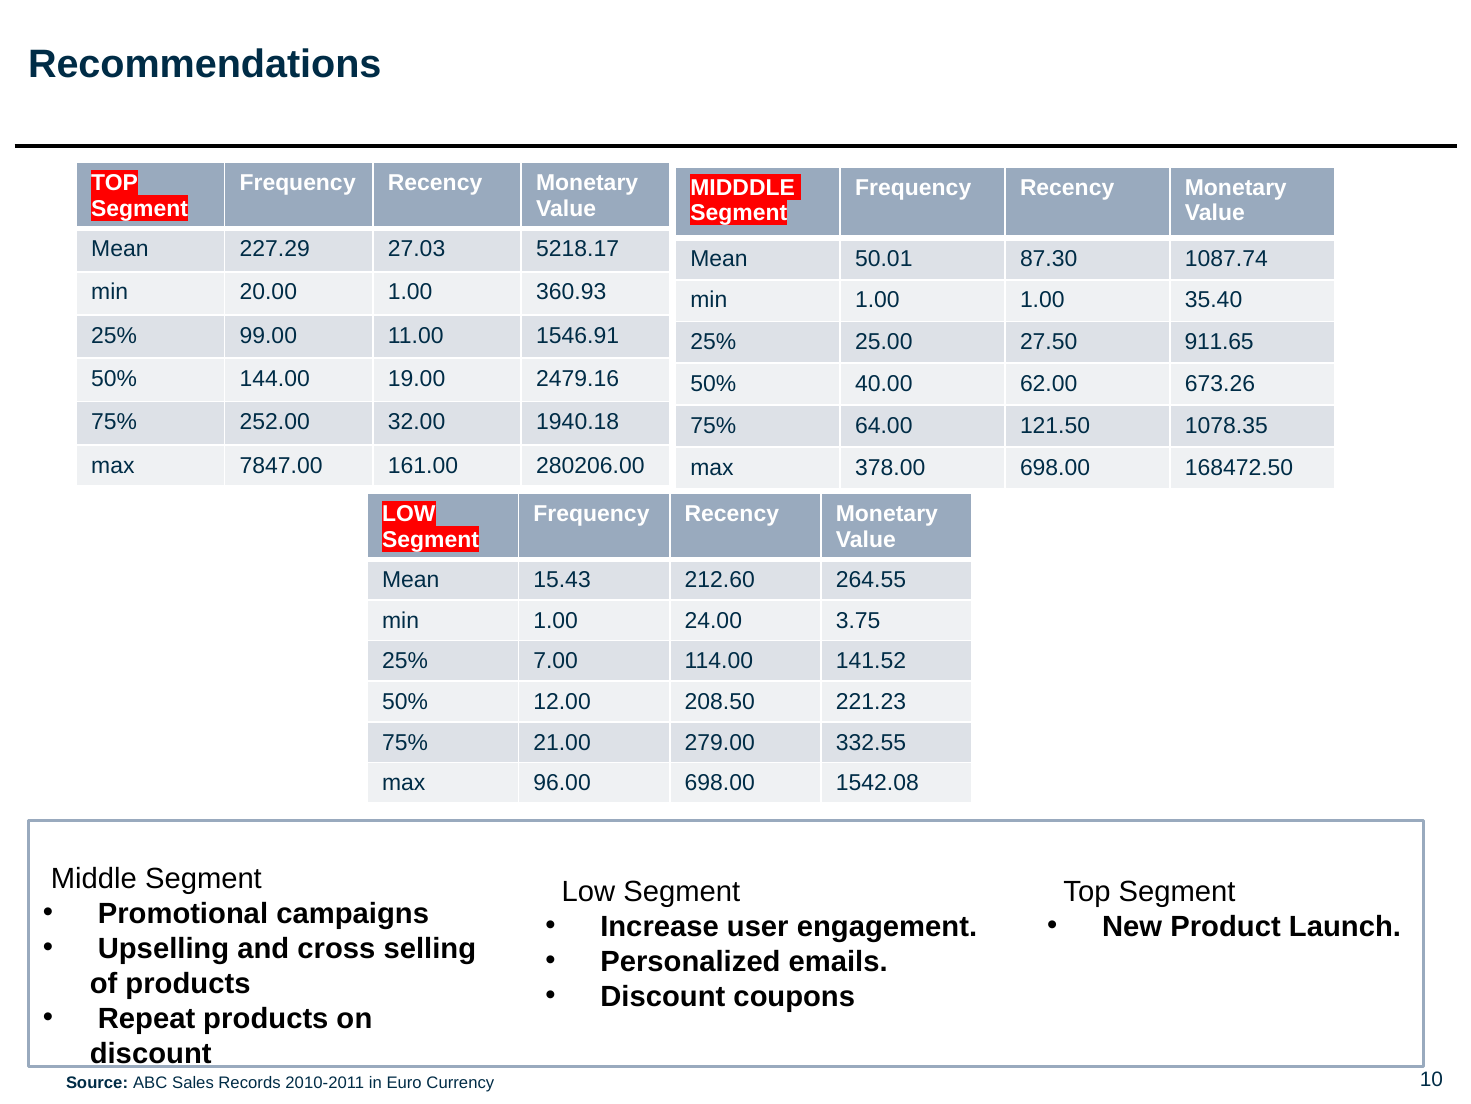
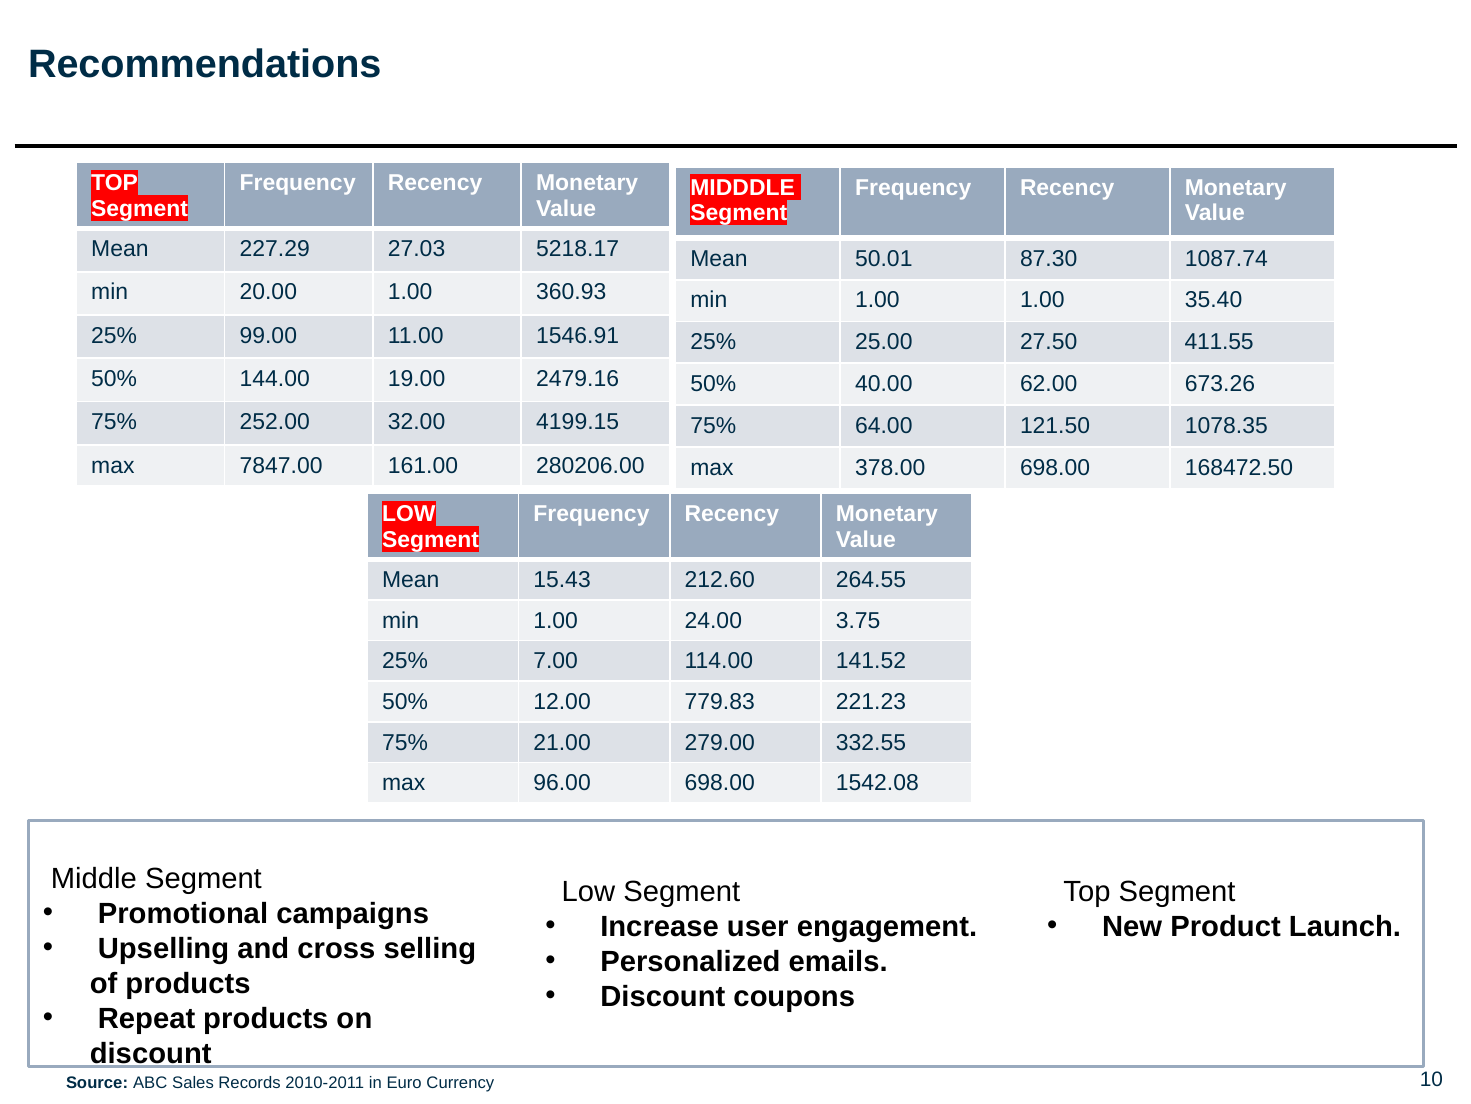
911.65: 911.65 -> 411.55 (1219, 342)
1940.18: 1940.18 -> 4199.15 (578, 422)
208.50: 208.50 -> 779.83 (720, 701)
